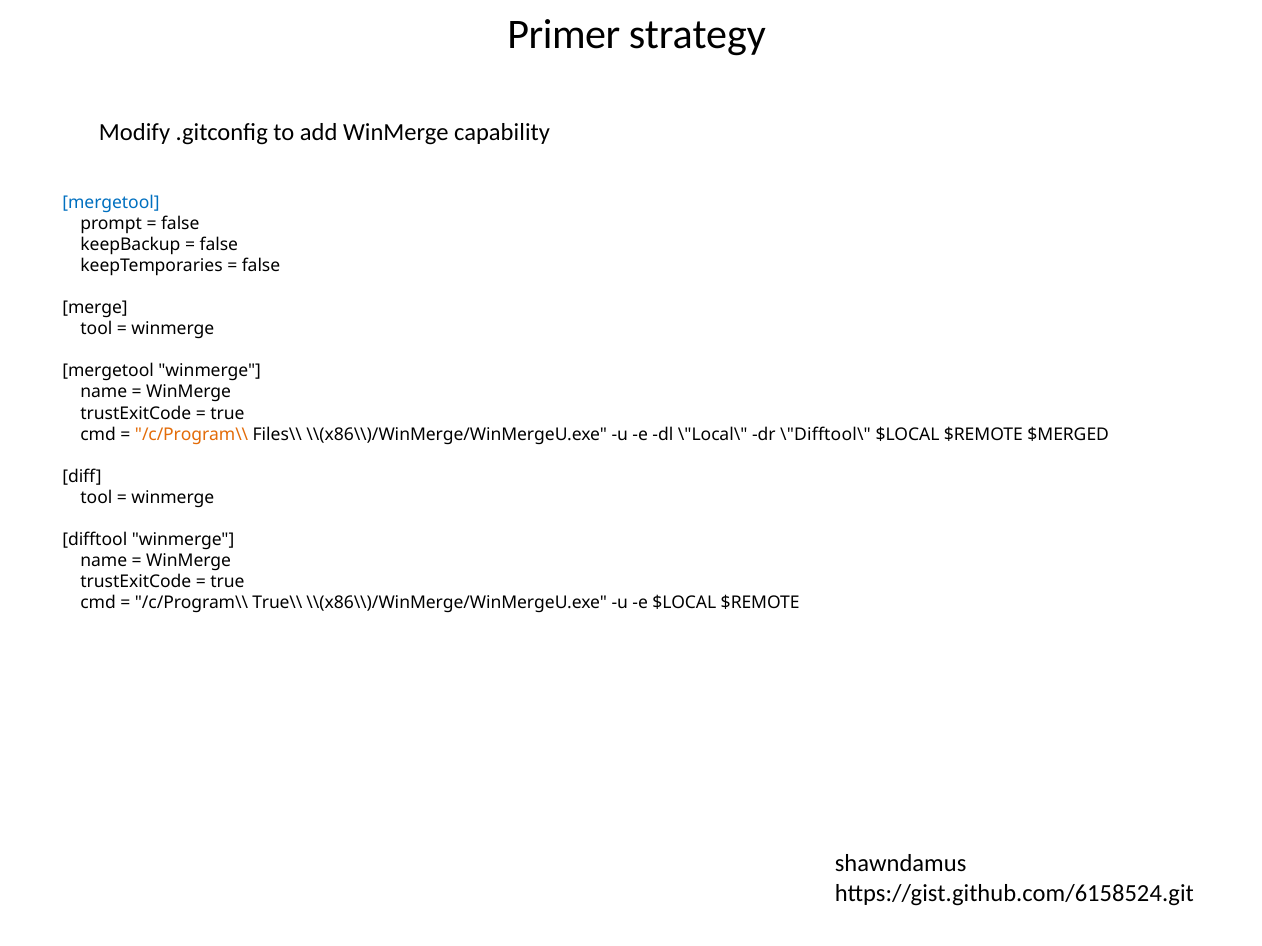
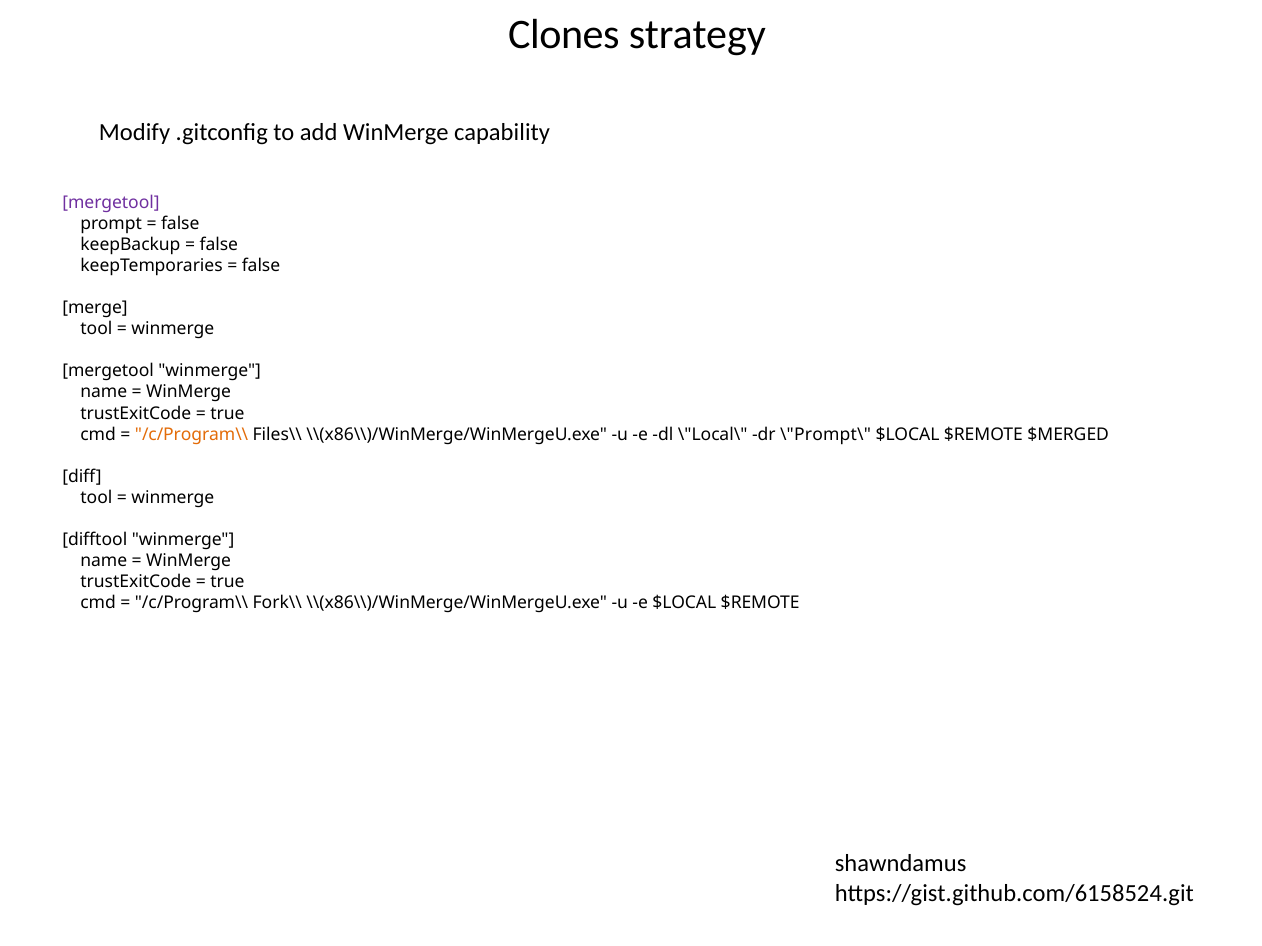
Primer: Primer -> Clones (564, 34)
mergetool colour: blue -> purple (111, 203)
\"Difftool\: \"Difftool\ -> \"Prompt\ (825, 435)
True\\: True\\ -> Fork\\ (277, 603)
